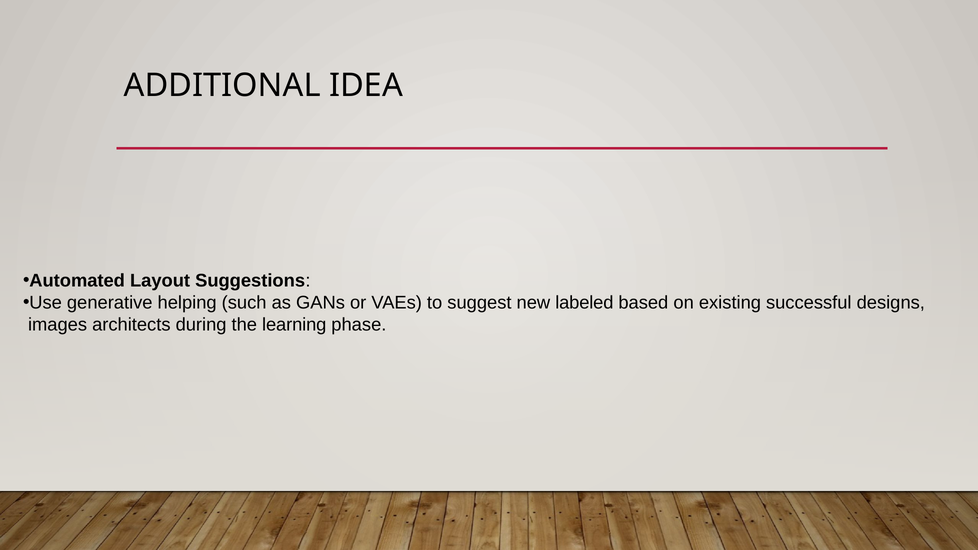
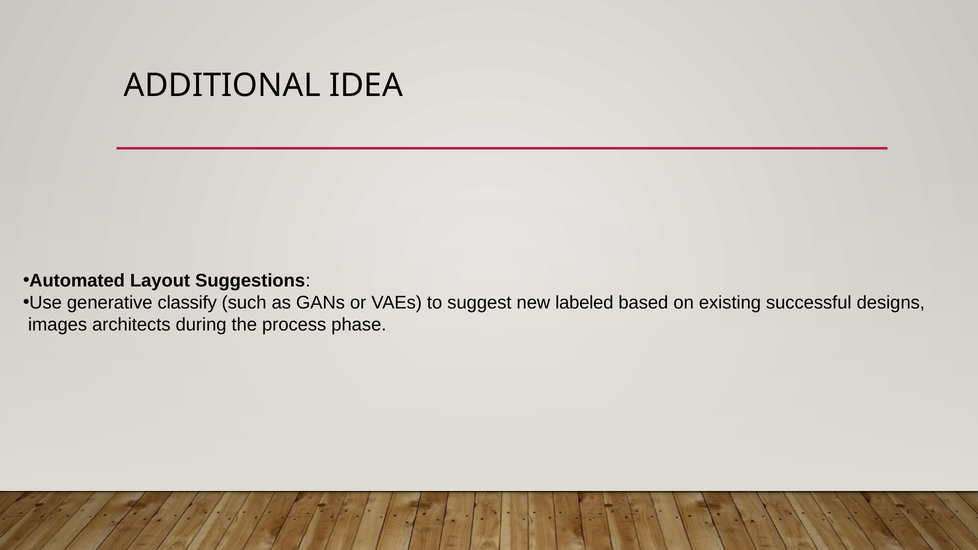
helping: helping -> classify (187, 303)
learning: learning -> process (294, 325)
